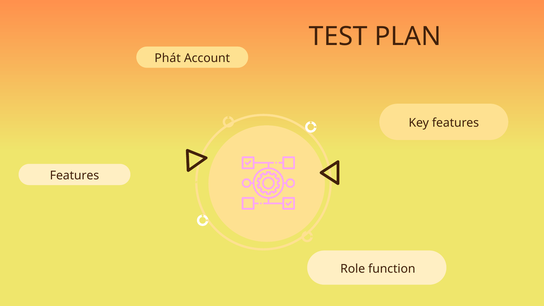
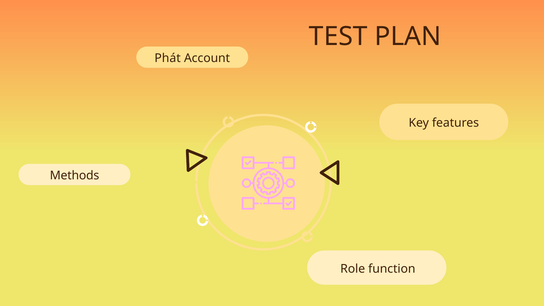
Features: Features -> Methods (75, 176)
